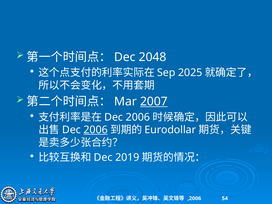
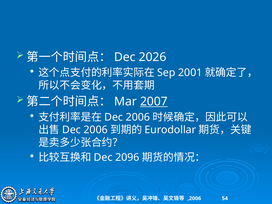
2048: 2048 -> 2026 (153, 57)
2025: 2025 -> 2001 (190, 73)
2006 underline: present -> none (96, 130)
2019: 2019 -> 2096 (127, 157)
